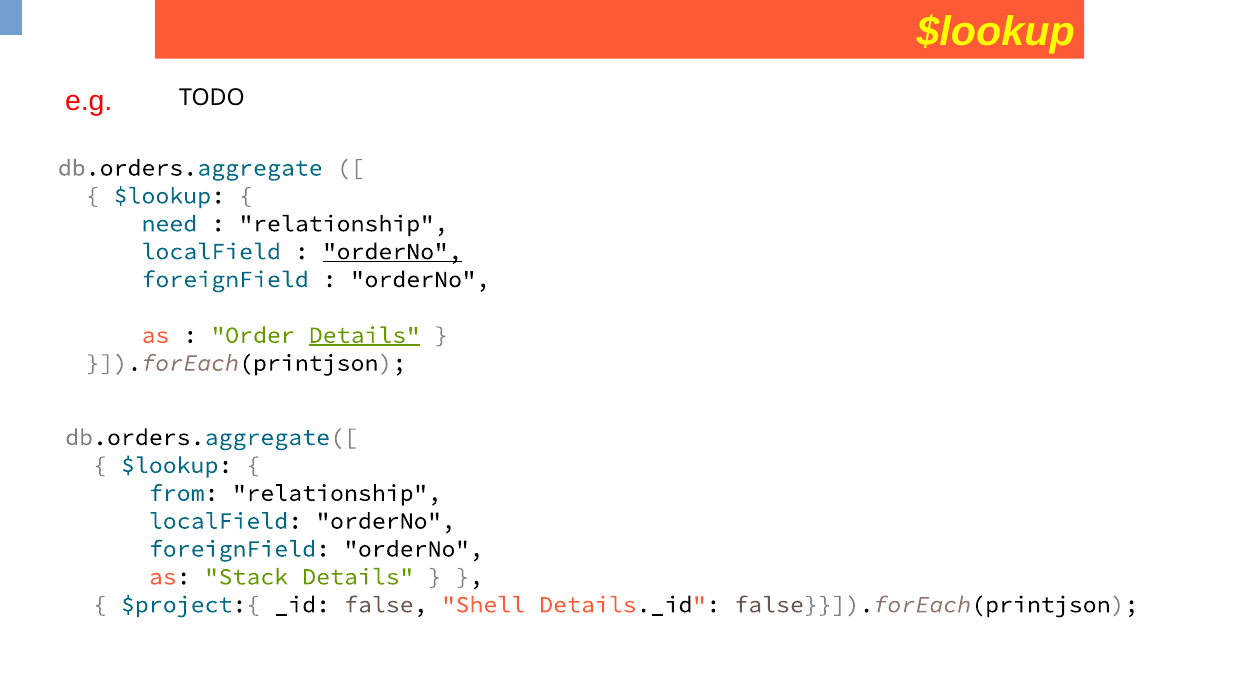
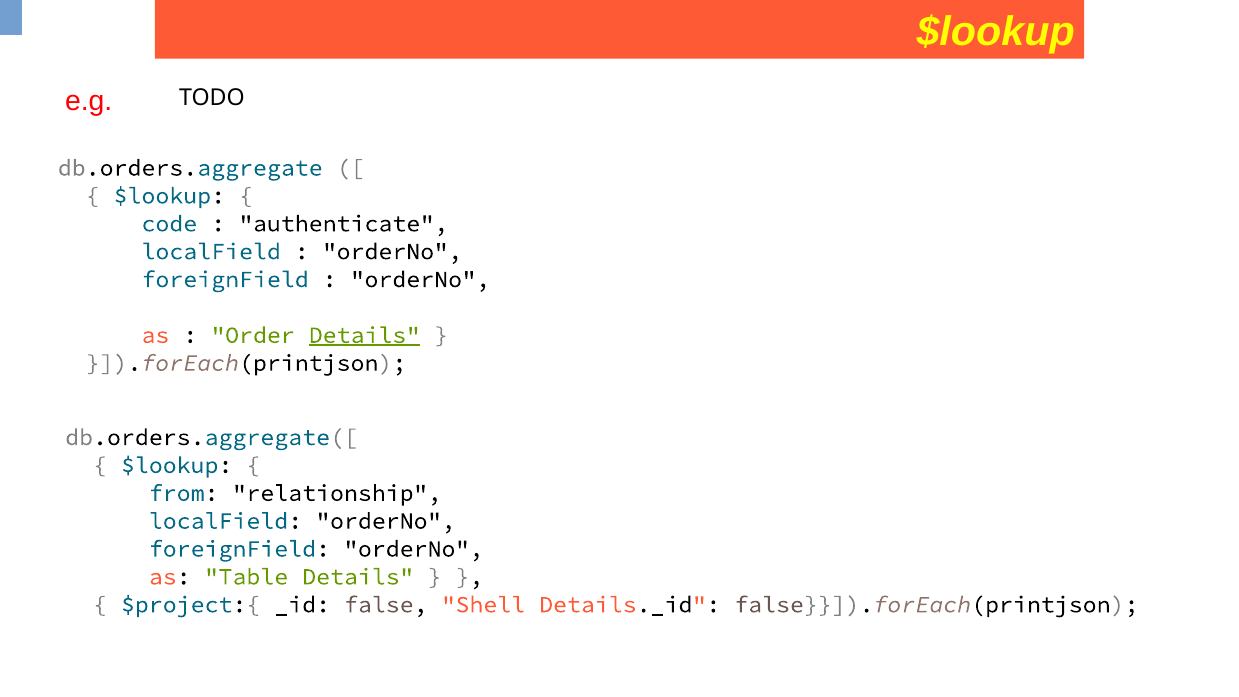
need: need -> code (169, 224)
relationship: relationship -> authenticate (344, 224)
orderNo underline: present -> none (392, 251)
Stack: Stack -> Table (246, 577)
